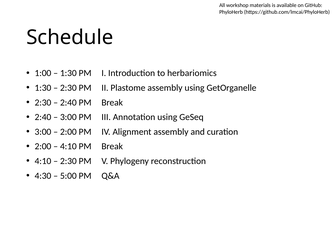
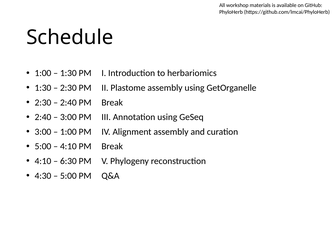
2:00: 2:00 -> 1:00 (68, 132)
2:00: 2:00 -> 5:00 (43, 147)
2:30: 2:30 -> 6:30 (68, 161)
